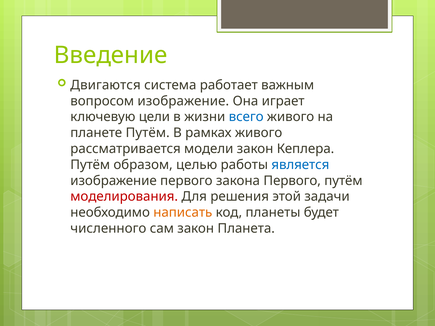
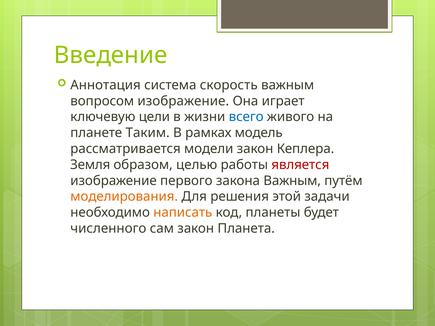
Двигаются: Двигаются -> Аннотация (106, 85)
работает: работает -> скорость (229, 85)
планете Путём: Путём -> Таким (148, 133)
рамках живого: живого -> модель (259, 133)
Путём: Путём -> Земля (90, 165)
является colour: blue -> red (300, 165)
закона Первого: Первого -> Важным (292, 181)
моделирования colour: red -> orange (124, 197)
